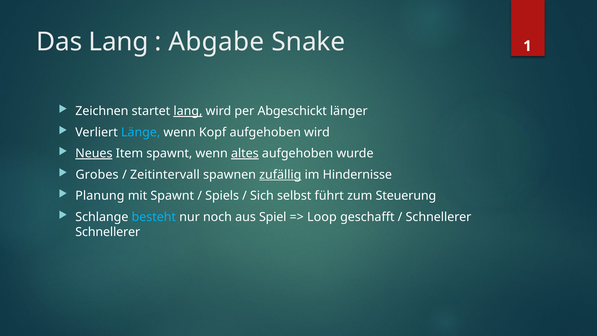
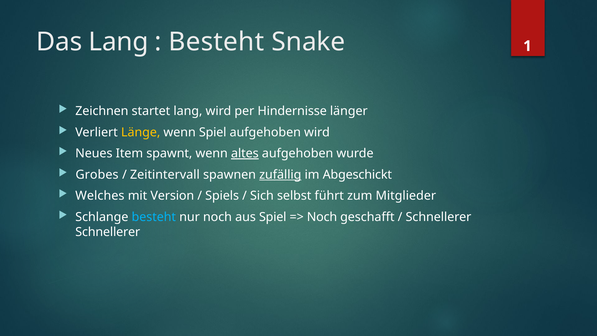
Abgabe: Abgabe -> Besteht (216, 42)
lang underline: present -> none (188, 111)
Abgeschickt: Abgeschickt -> Hindernisse (292, 111)
Länge colour: light blue -> yellow (141, 132)
wenn Kopf: Kopf -> Spiel (213, 132)
Neues underline: present -> none (94, 153)
Hindernisse: Hindernisse -> Abgeschickt (357, 175)
Planung: Planung -> Welches (100, 196)
mit Spawnt: Spawnt -> Version (172, 196)
Steuerung: Steuerung -> Mitglieder (406, 196)
Loop: Loop -> Noch (322, 217)
